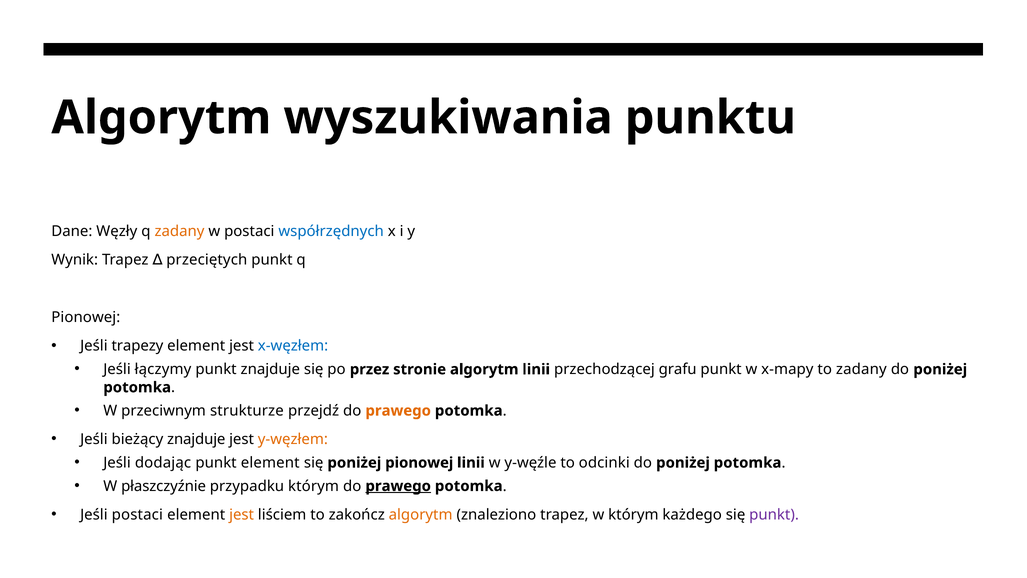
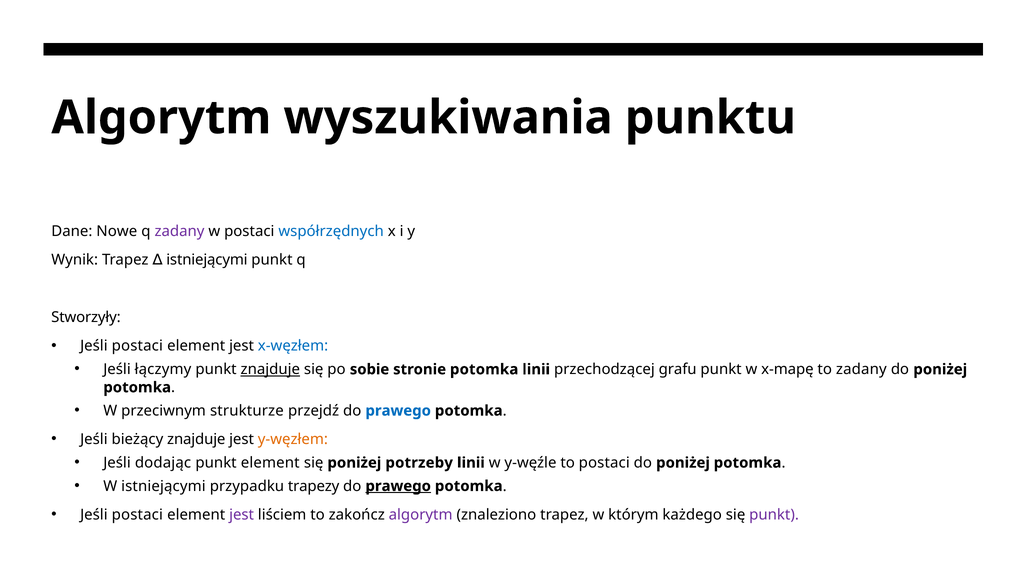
Węzły: Węzły -> Nowe (117, 231)
zadany colour: orange -> purple (180, 231)
Trapez przeciętych: przeciętych -> istniejącymi (207, 260)
Pionowej: Pionowej -> Stworzyły (86, 317)
trapezy: trapezy -> postaci (137, 346)
znajduje underline: none -> present (270, 369)
przez: przez -> sobie (370, 369)
stronie algorytm: algorytm -> potomka (484, 369)
x-mapy: x-mapy -> x-mapę (787, 369)
prawego colour: orange -> blue (398, 410)
poniżej pionowej: pionowej -> potrzeby (419, 462)
to odcinki: odcinki -> postaci (604, 462)
W płaszczyźnie: płaszczyźnie -> istniejącymi (163, 486)
przypadku którym: którym -> trapezy (314, 486)
jest colour: orange -> purple (242, 514)
algorytm colour: orange -> purple (421, 514)
